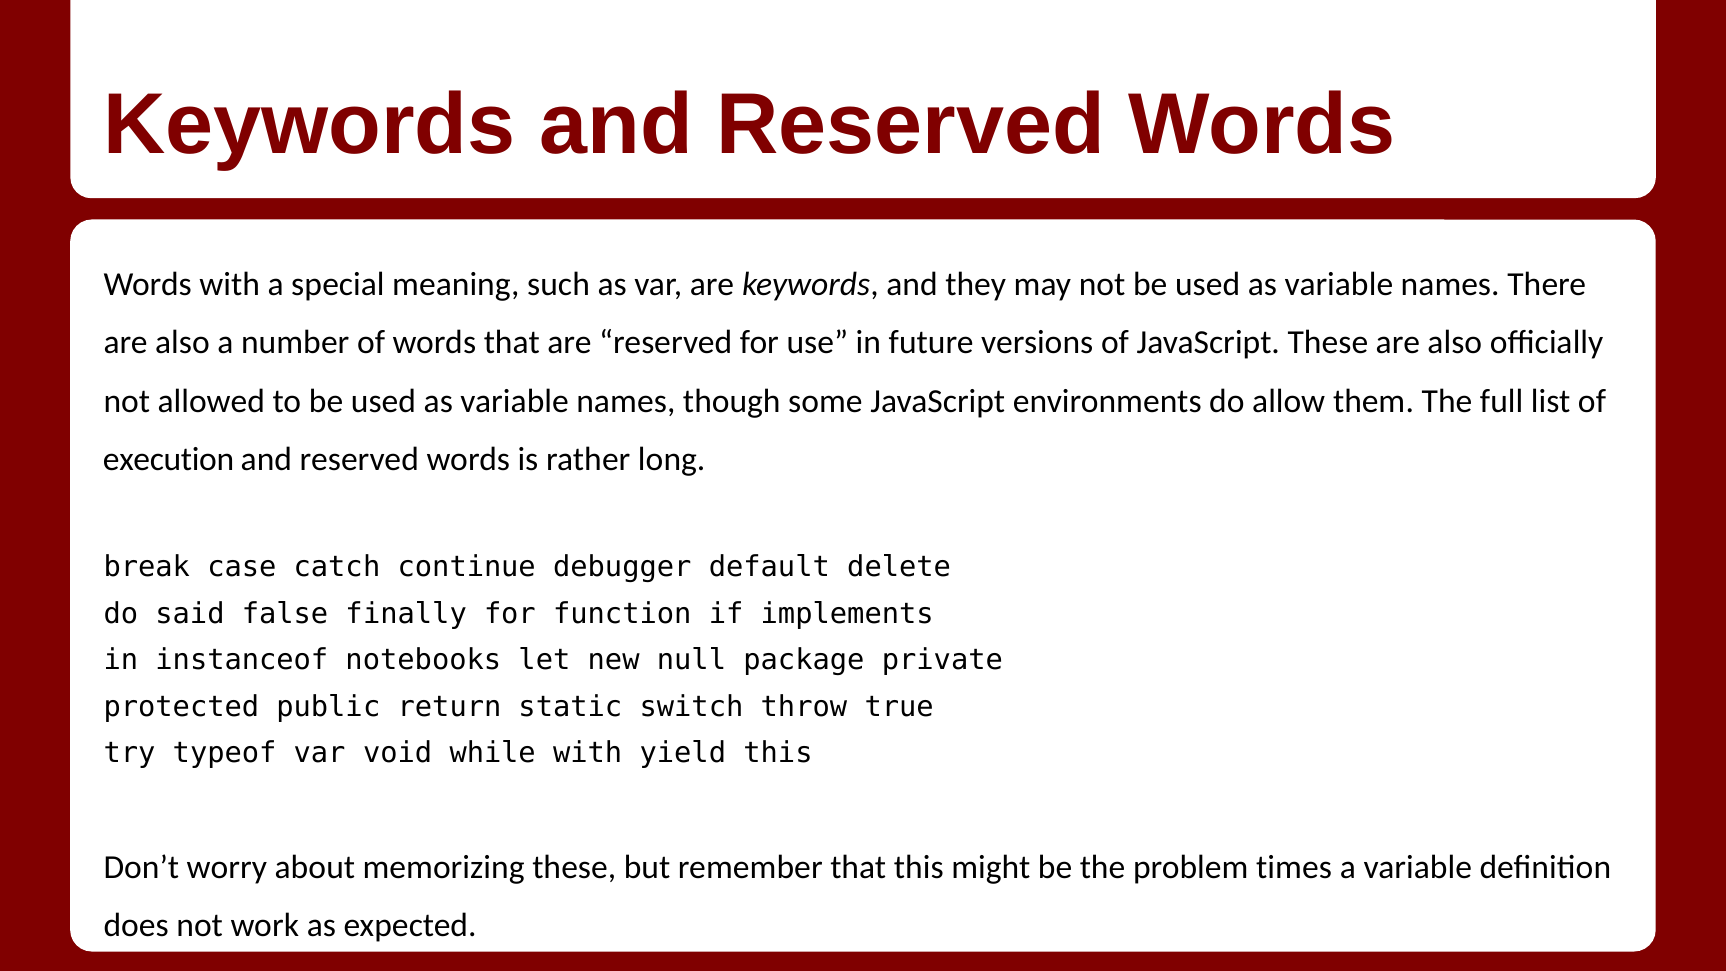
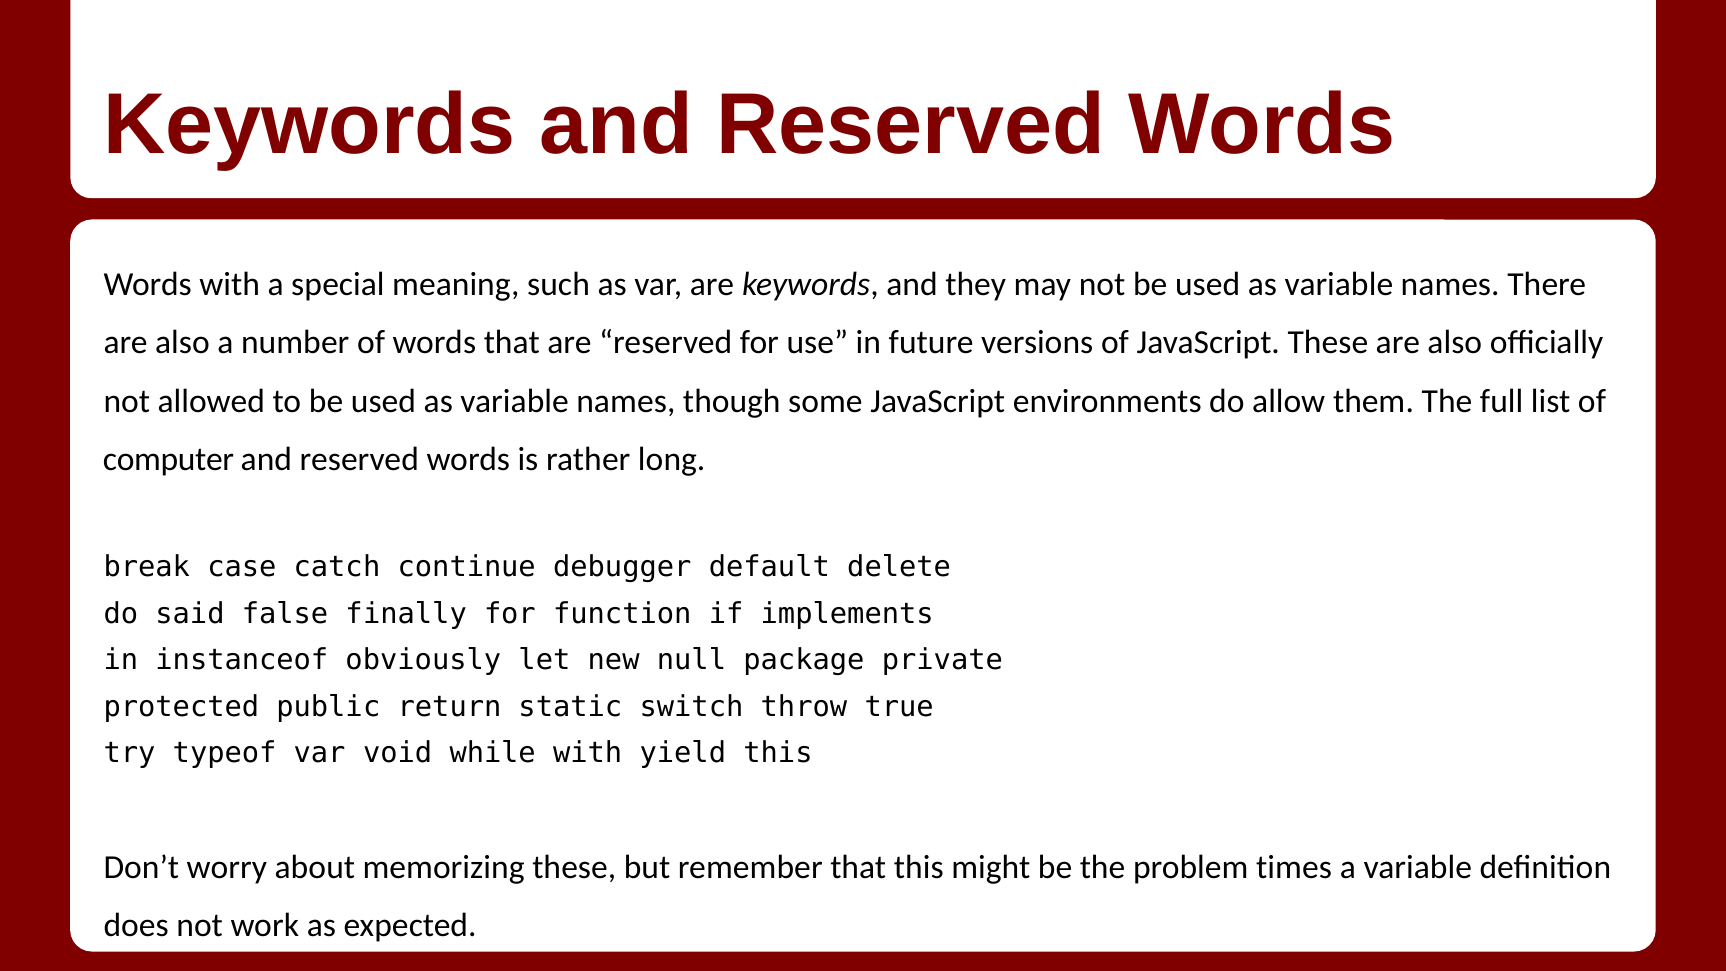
execution: execution -> computer (169, 459)
notebooks: notebooks -> obviously (423, 660)
